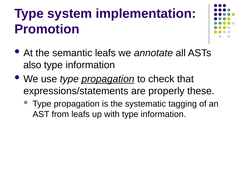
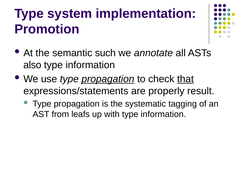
semantic leafs: leafs -> such (105, 53)
that underline: none -> present (185, 79)
these: these -> result (201, 91)
